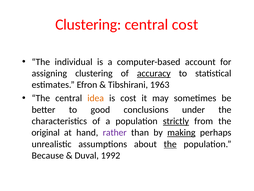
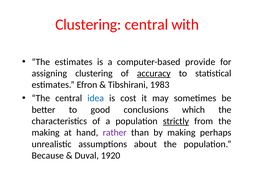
central cost: cost -> with (185, 25)
The individual: individual -> estimates (74, 62)
account: account -> provide (200, 62)
1963: 1963 -> 1983 (160, 85)
idea colour: orange -> blue (96, 98)
under: under -> which (193, 109)
original: original -> making (46, 132)
making underline: present -> none (181, 132)
the underline: present -> none (170, 144)
1992: 1992 -> 1920 (111, 155)
